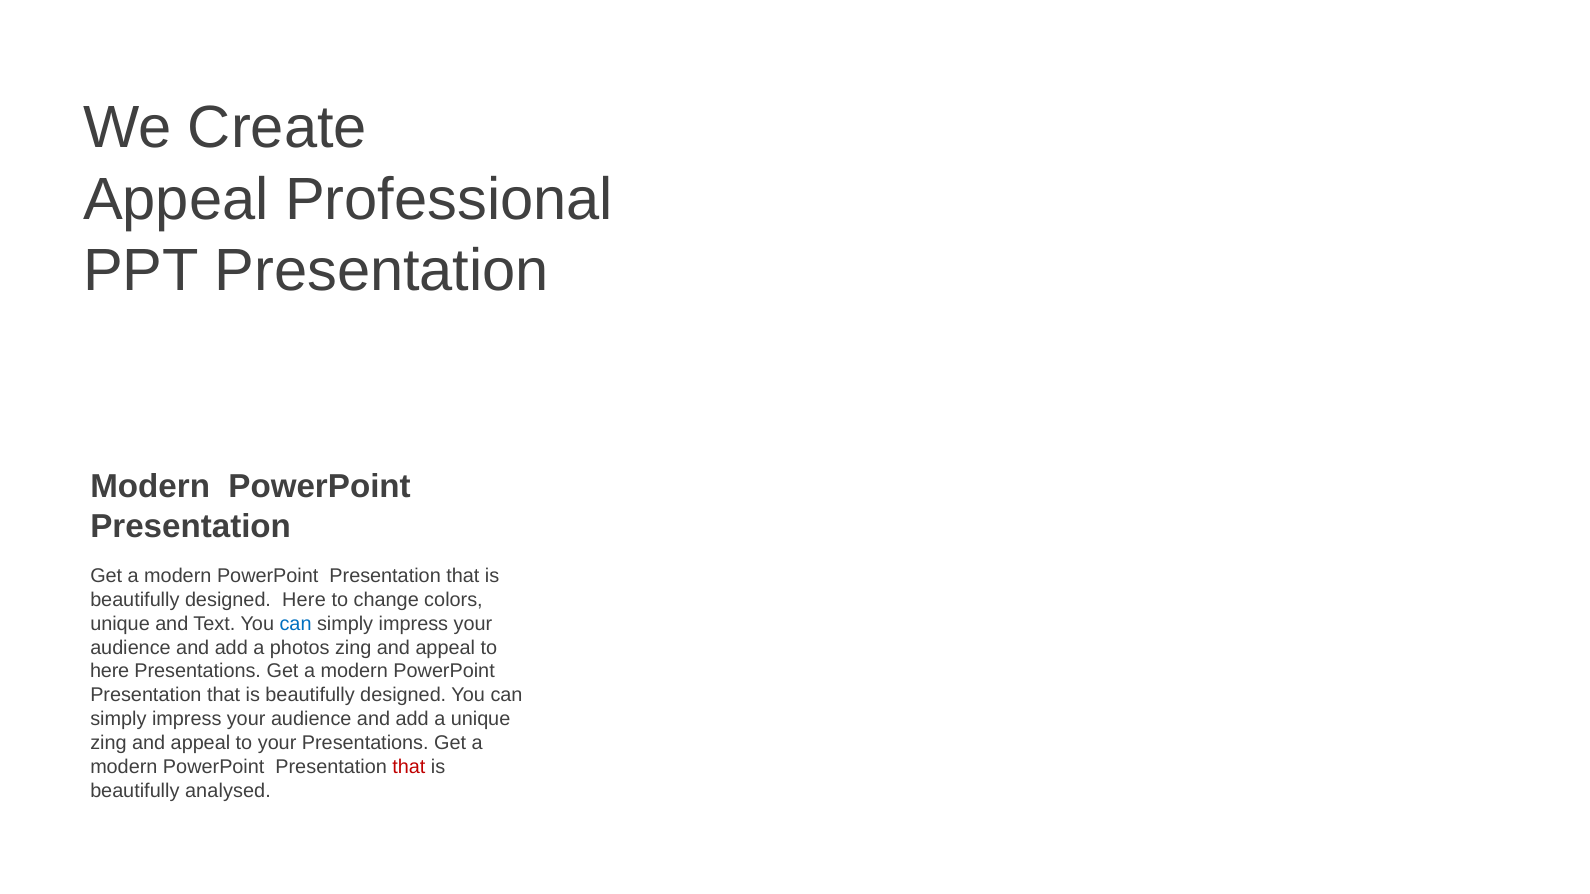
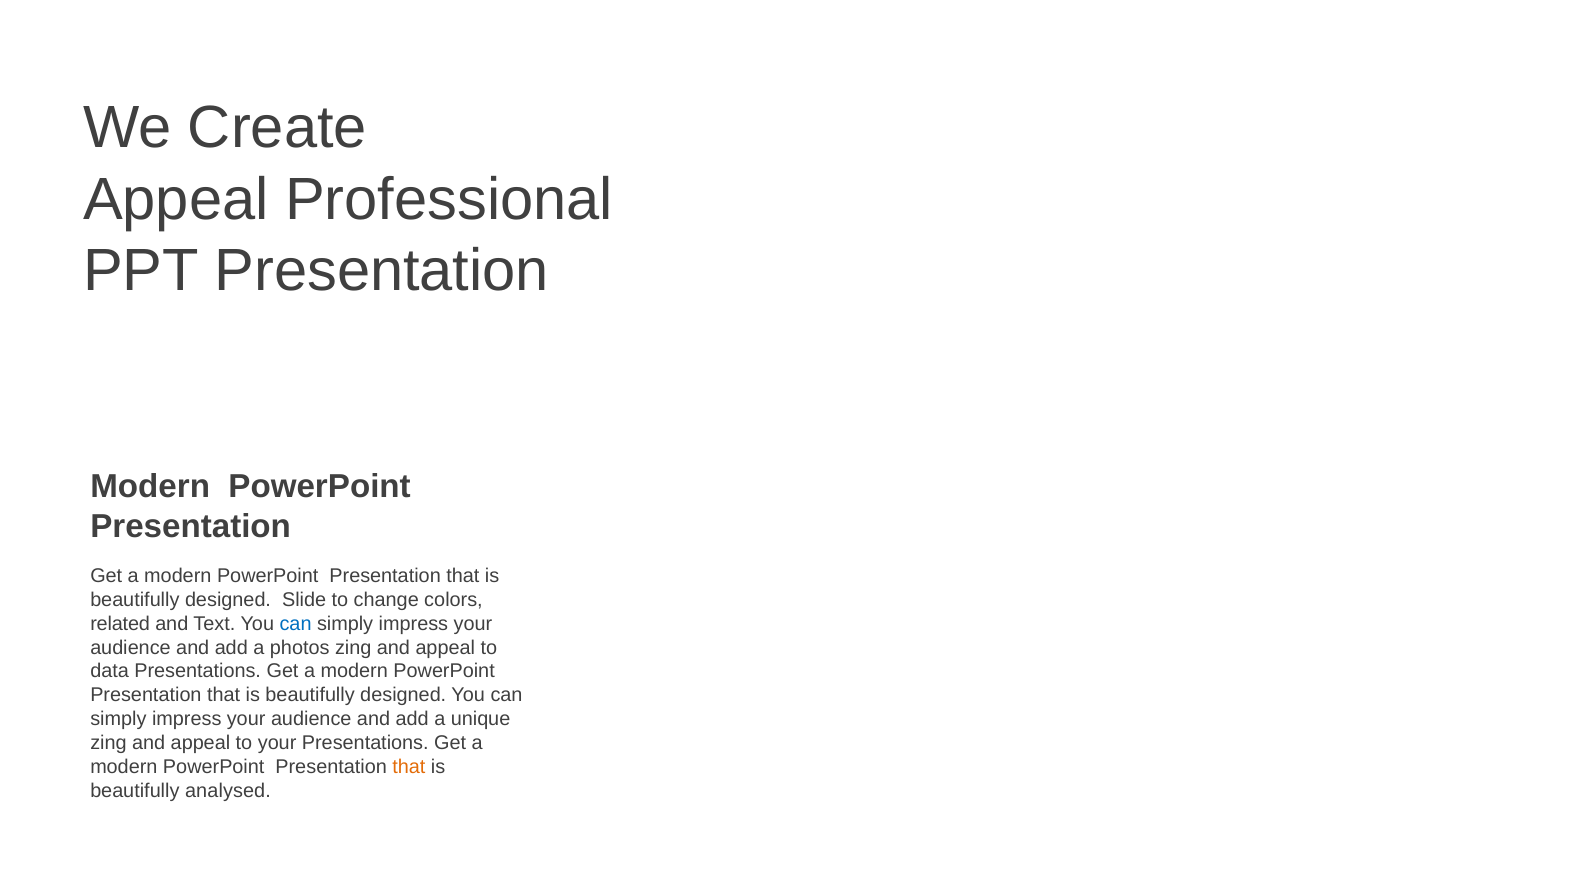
designed Here: Here -> Slide (304, 600)
unique: unique -> related (120, 624)
here: here -> data (110, 672)
that colour: red -> orange (409, 767)
